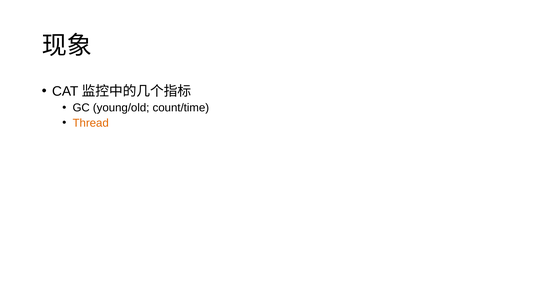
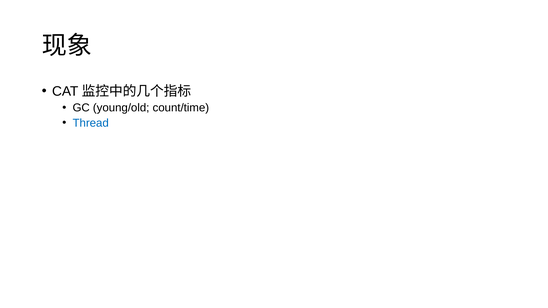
Thread colour: orange -> blue (91, 123)
